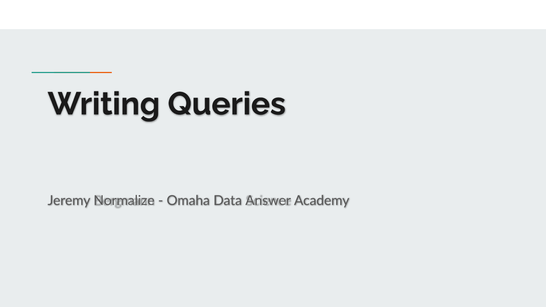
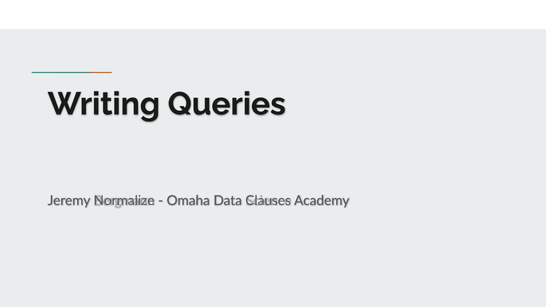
Answer: Answer -> Clauses (268, 201)
